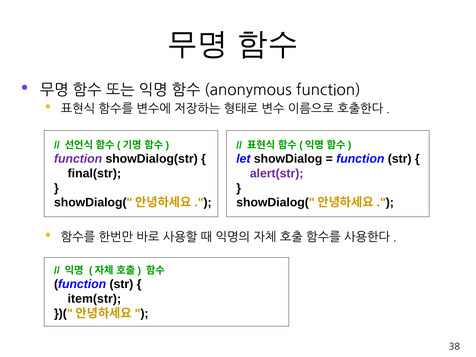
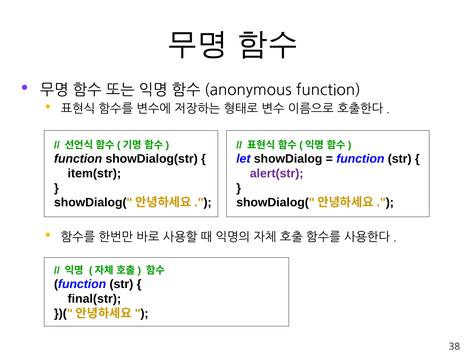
function colour: purple -> black (78, 159)
final(str: final(str -> item(str (94, 173)
item(str: item(str -> final(str (94, 299)
